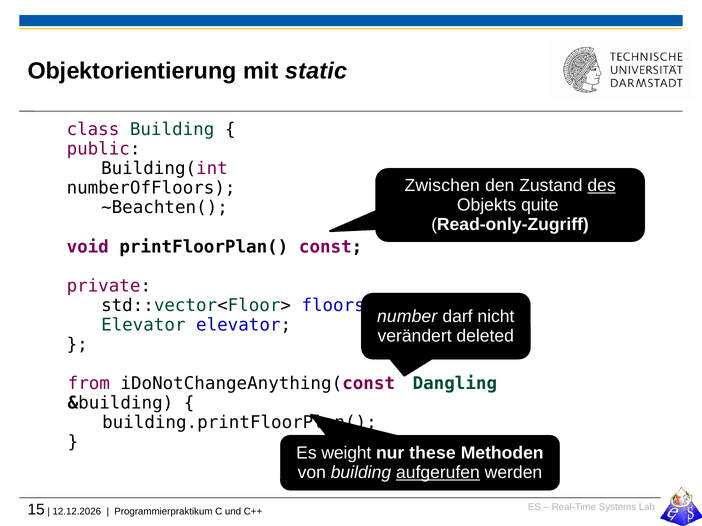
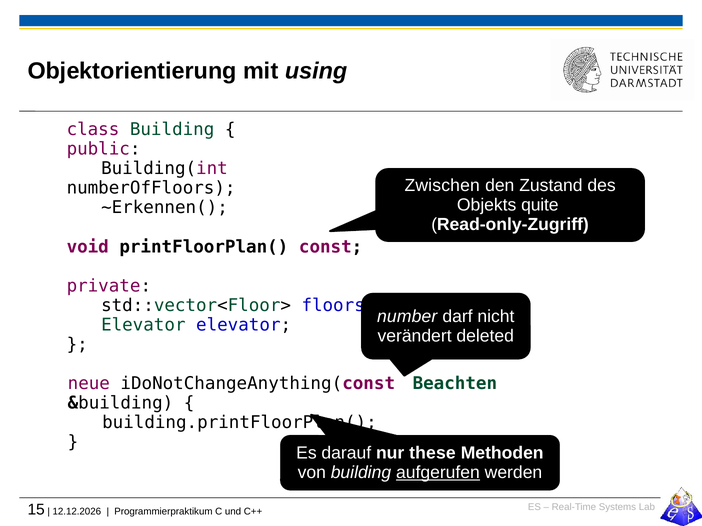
static: static -> using (316, 71)
des underline: present -> none (602, 186)
~Beachten(: ~Beachten( -> ~Erkennen( (164, 208)
from: from -> neue (89, 384)
Dangling: Dangling -> Beachten (455, 384)
weight: weight -> darauf (346, 453)
